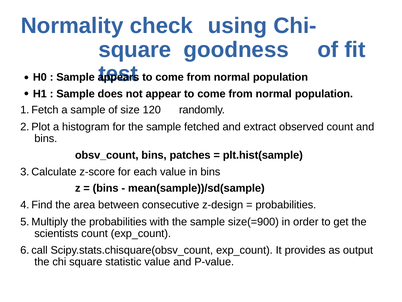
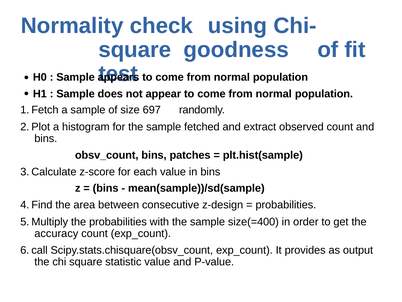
120: 120 -> 697 (152, 110)
size(=900: size(=900 -> size(=400 (253, 222)
scientists: scientists -> accuracy (56, 233)
